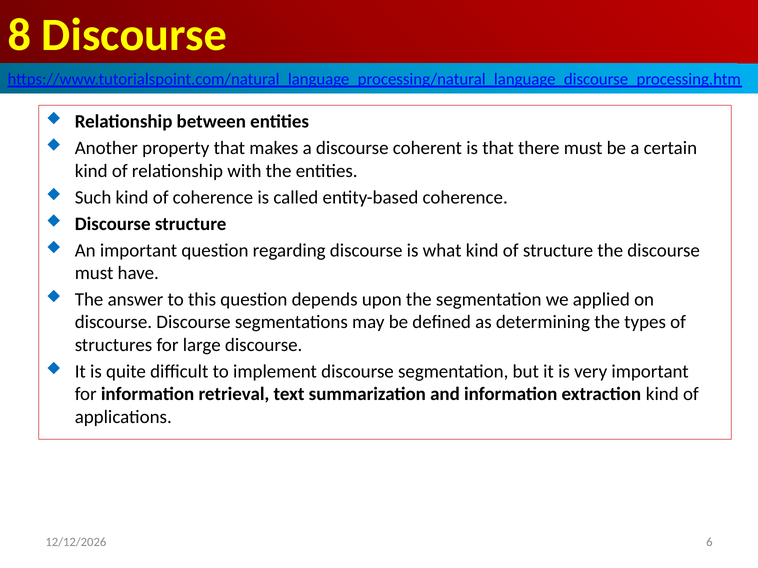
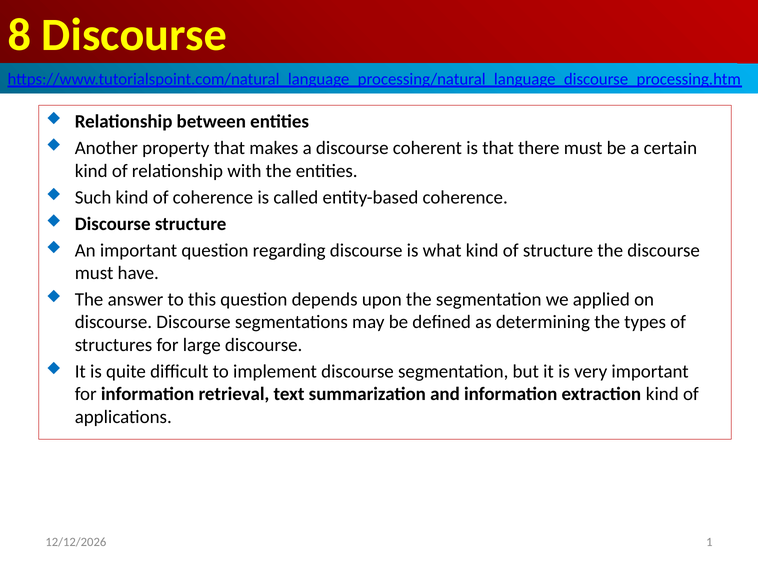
6: 6 -> 1 (709, 543)
